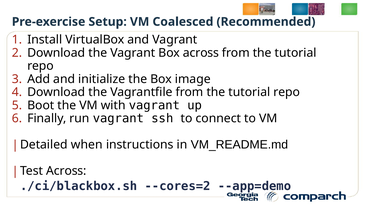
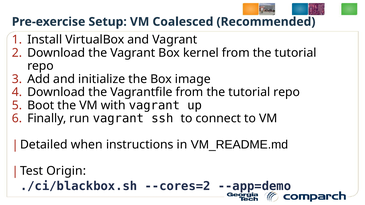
Box across: across -> kernel (201, 53)
Across: Across -> Origin (66, 171)
